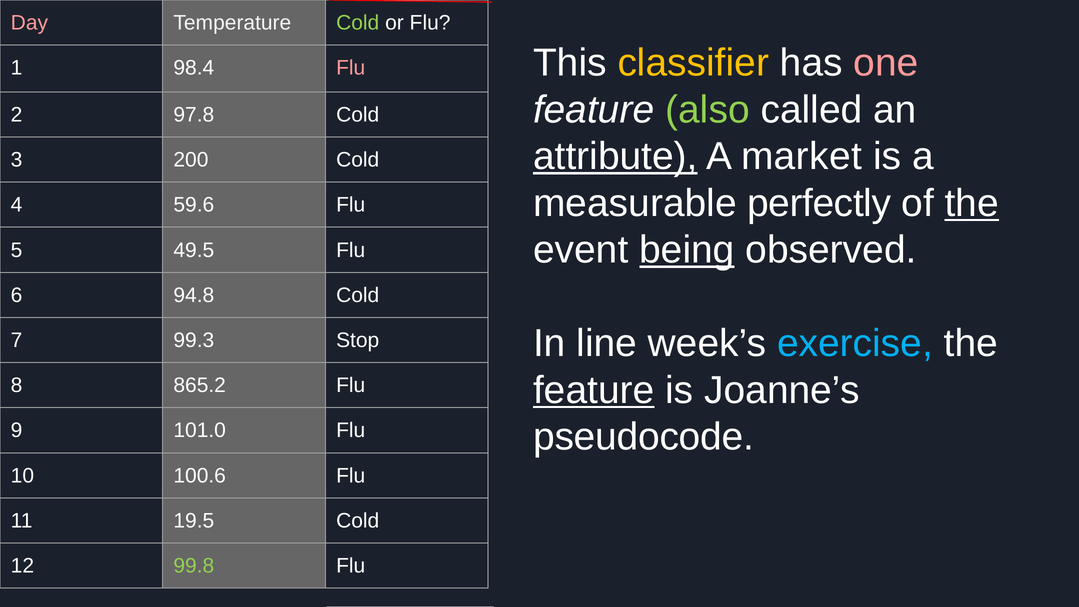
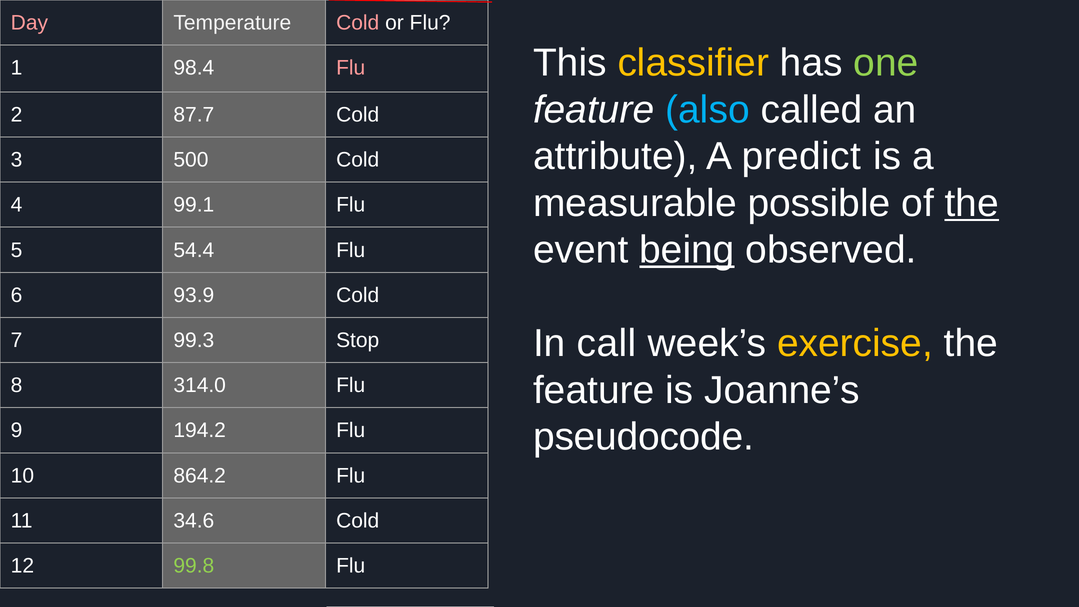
Cold colour: light green -> pink (358, 23)
one colour: pink -> light green (886, 63)
also colour: light green -> light blue (708, 110)
97.8: 97.8 -> 87.7 (194, 115)
attribute underline: present -> none (615, 157)
market: market -> predict (801, 157)
200: 200 -> 500 (191, 160)
perfectly: perfectly -> possible (819, 203)
59.6: 59.6 -> 99.1 (194, 205)
49.5: 49.5 -> 54.4 (194, 250)
94.8: 94.8 -> 93.9 (194, 295)
line: line -> call (606, 343)
exercise colour: light blue -> yellow (855, 343)
feature underline: present -> none (594, 390)
865.2: 865.2 -> 314.0 (200, 385)
101.0: 101.0 -> 194.2 (200, 431)
100.6: 100.6 -> 864.2 (200, 476)
19.5: 19.5 -> 34.6 (194, 521)
